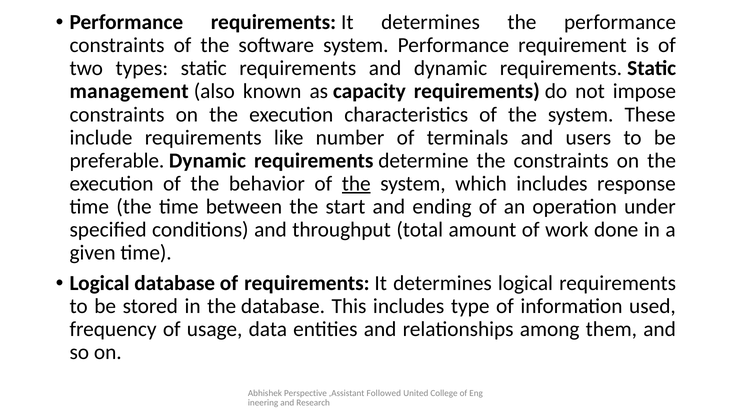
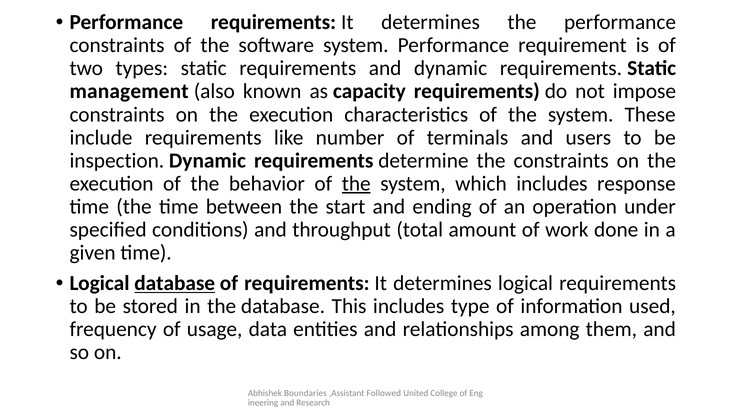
preferable: preferable -> inspection (117, 160)
database underline: none -> present (175, 283)
Perspective: Perspective -> Boundaries (305, 393)
